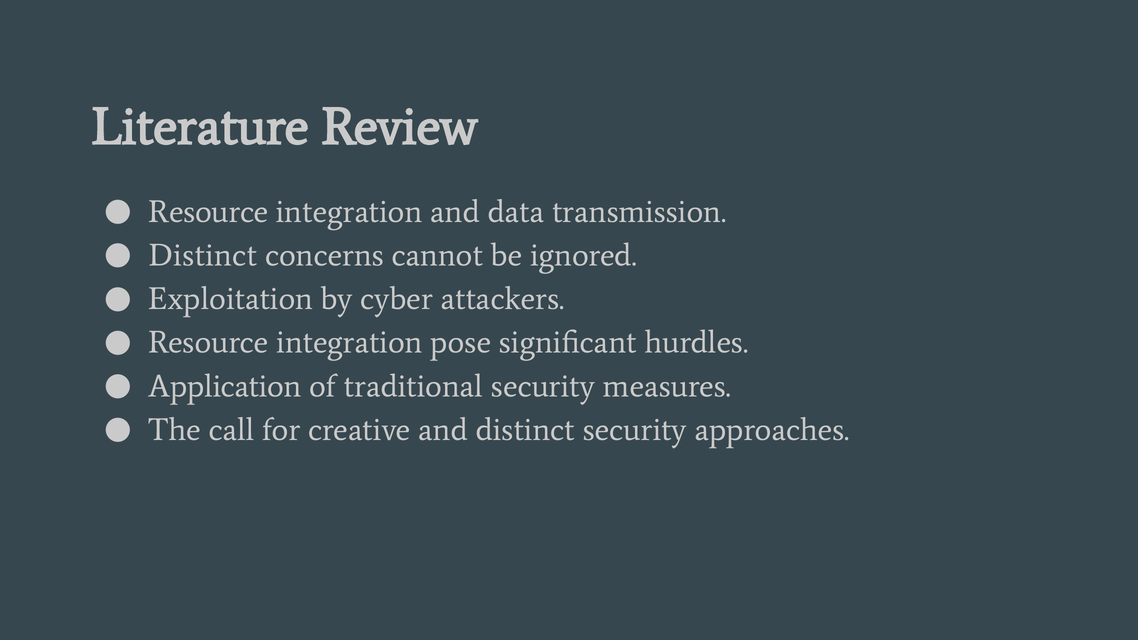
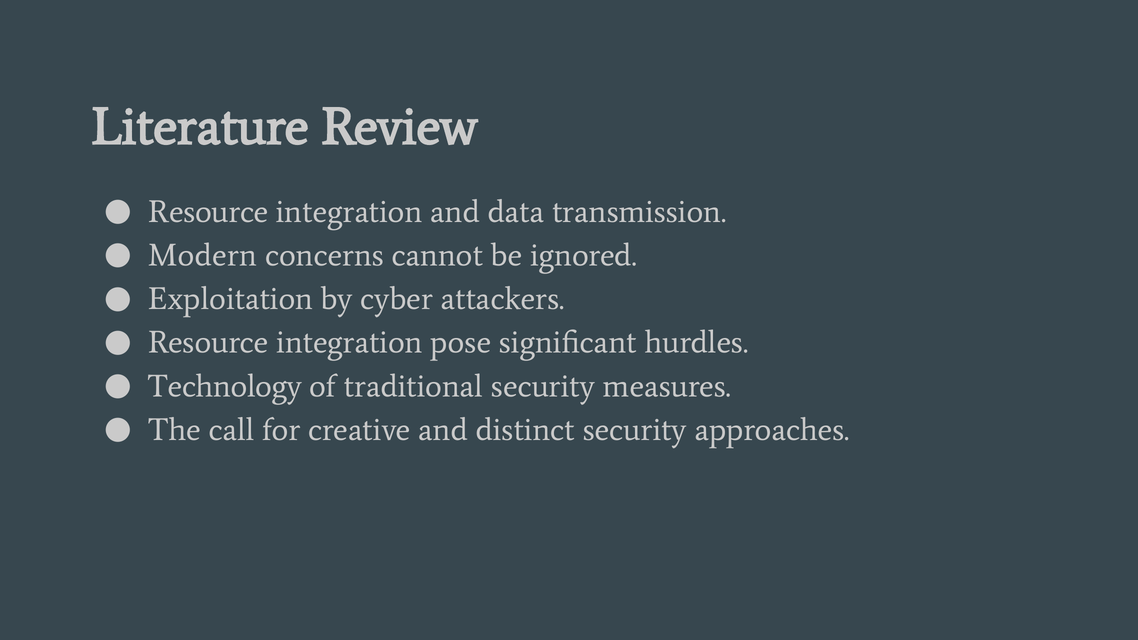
Distinct: Distinct -> Modern (203, 255)
Application: Application -> Technology (225, 386)
